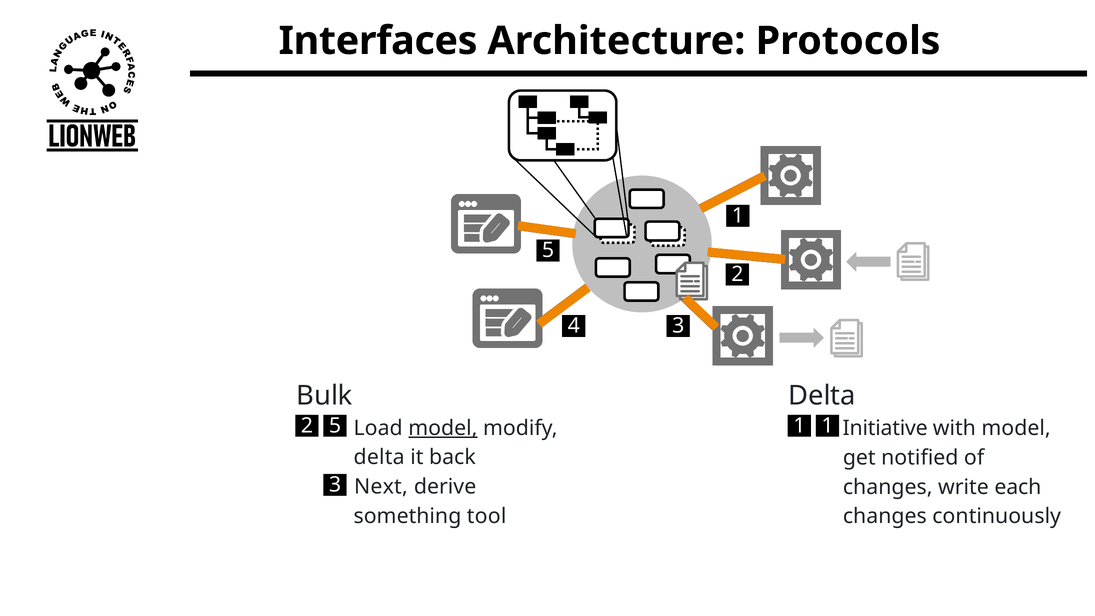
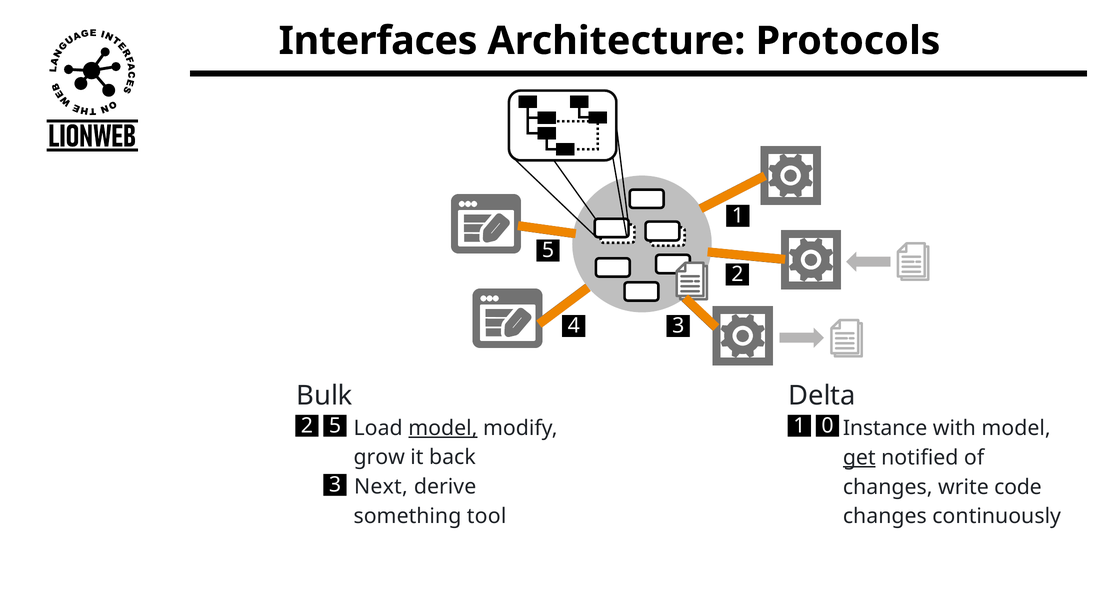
1 1: 1 -> 0 (827, 425)
Initiative: Initiative -> Instance (885, 428)
delta: delta -> grow (379, 457)
get underline: none -> present (859, 458)
each: each -> code (1018, 487)
